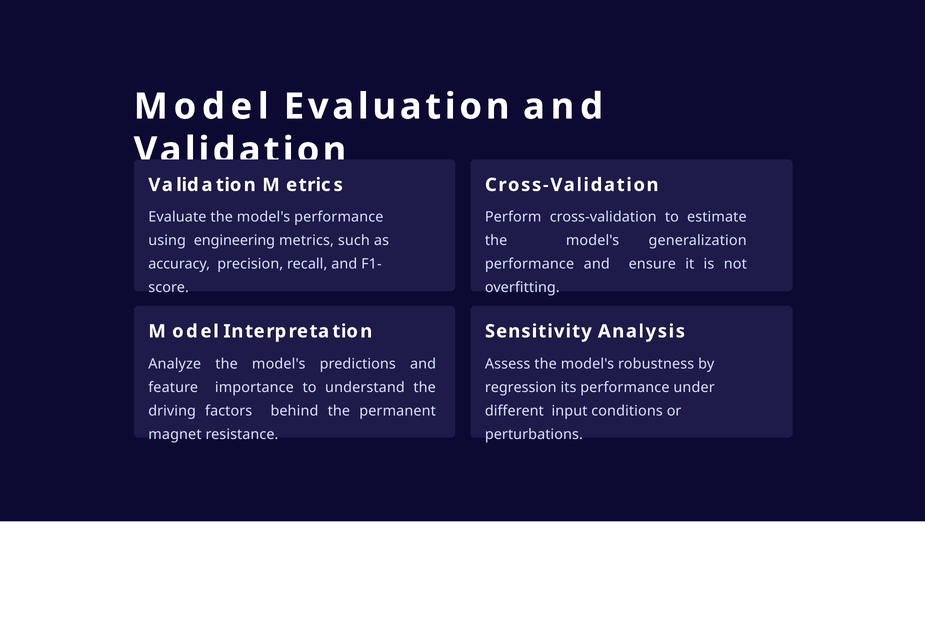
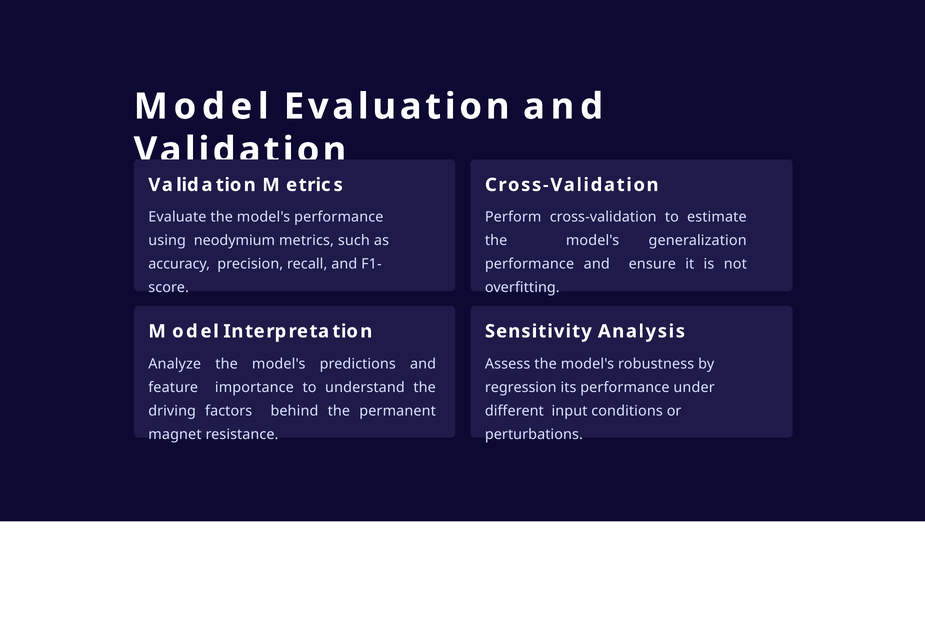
engineering: engineering -> neodymium (234, 240)
